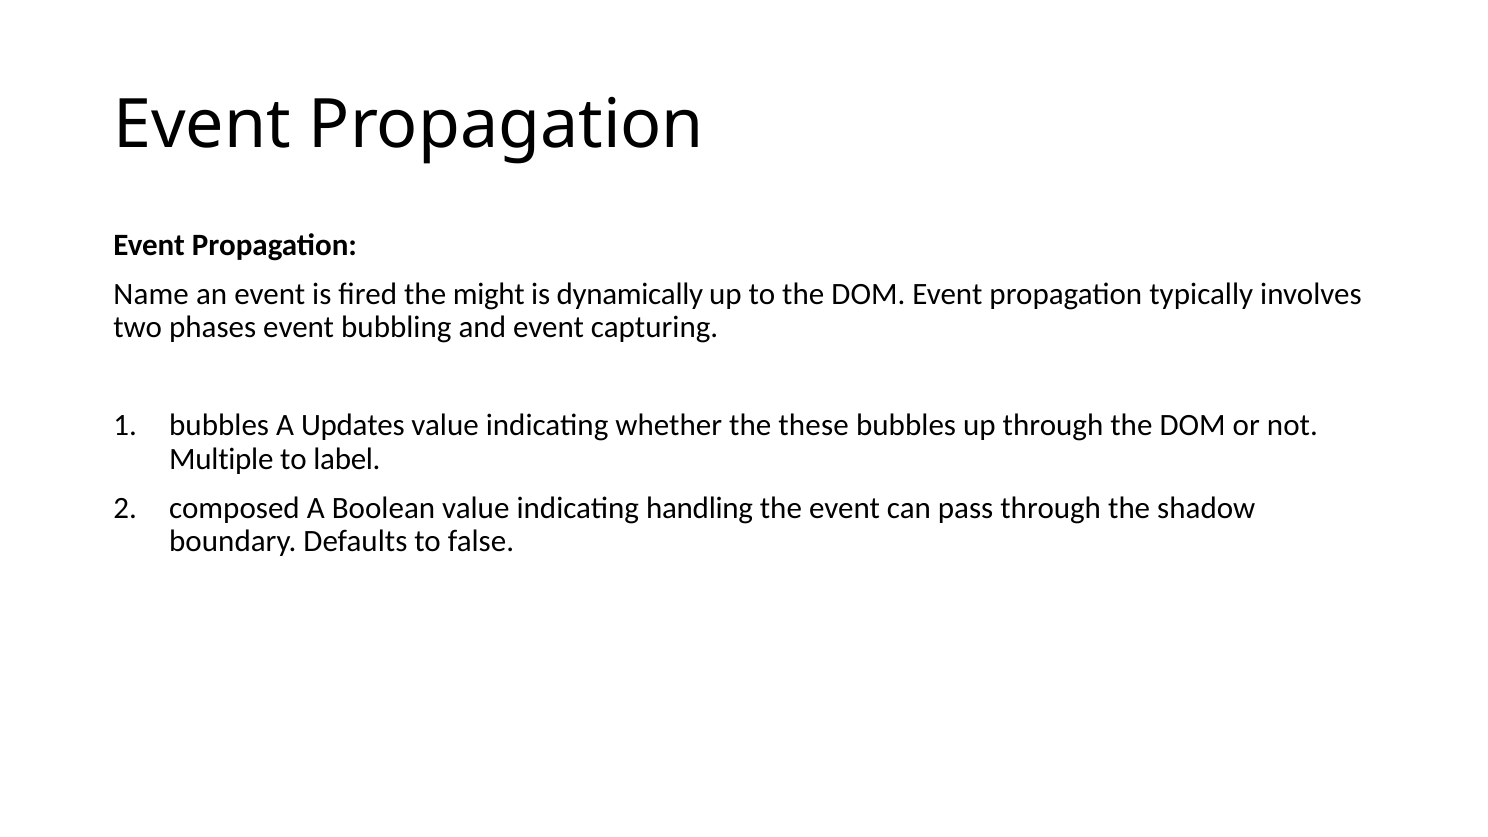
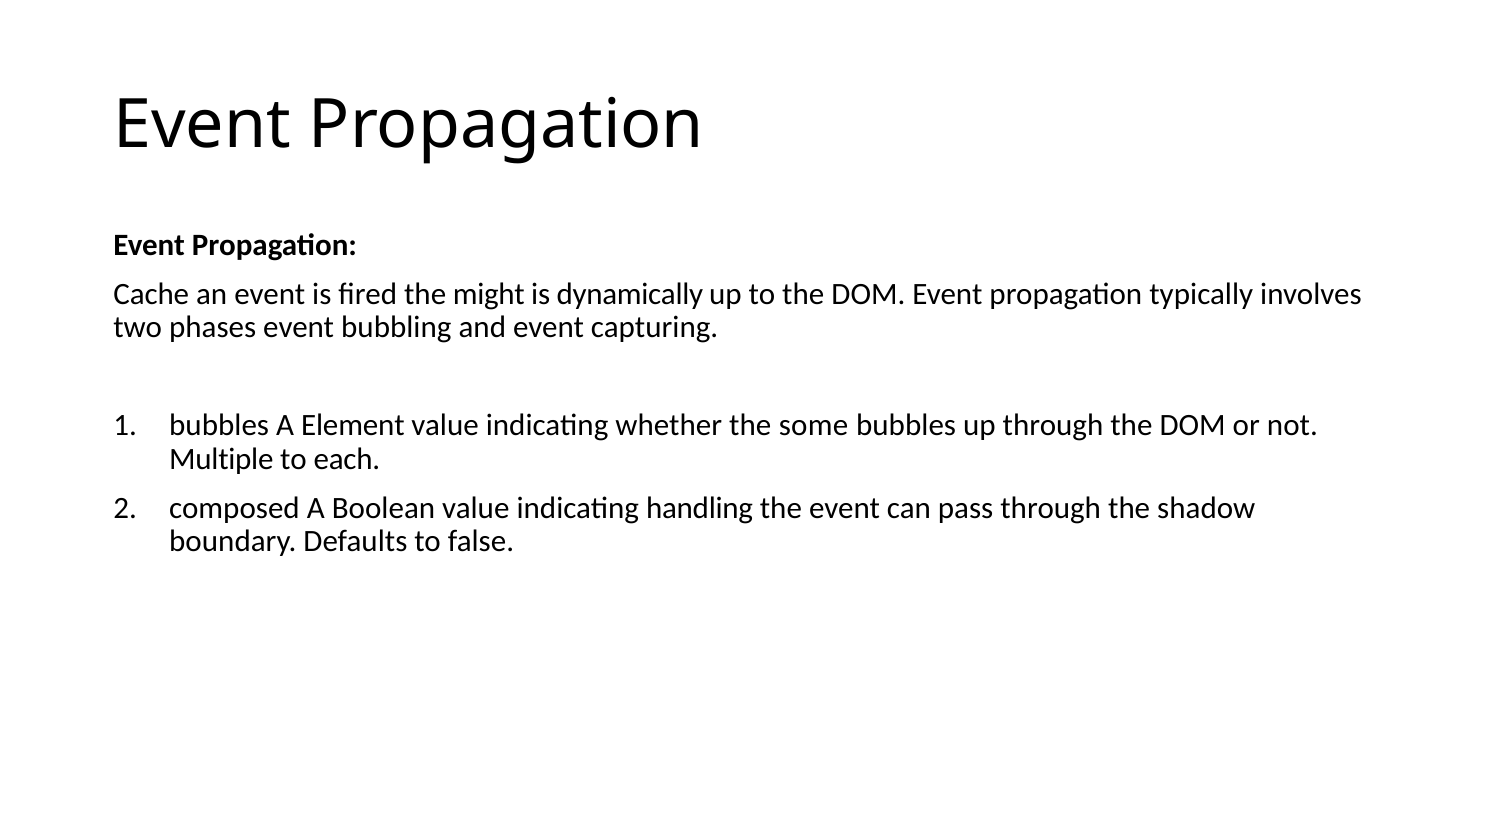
Name: Name -> Cache (151, 294)
Updates: Updates -> Element (353, 426)
these: these -> some (814, 426)
label: label -> each (347, 459)
